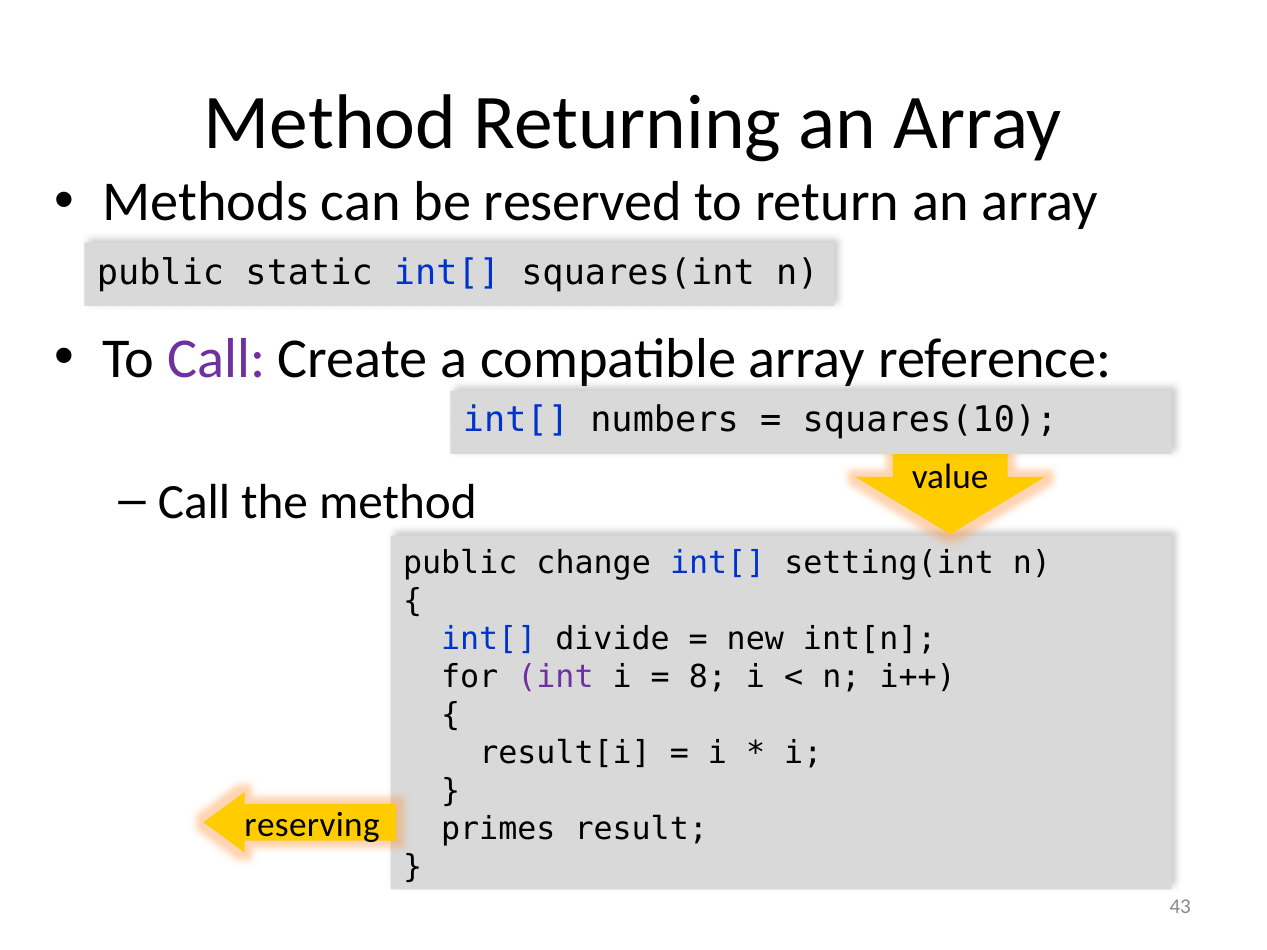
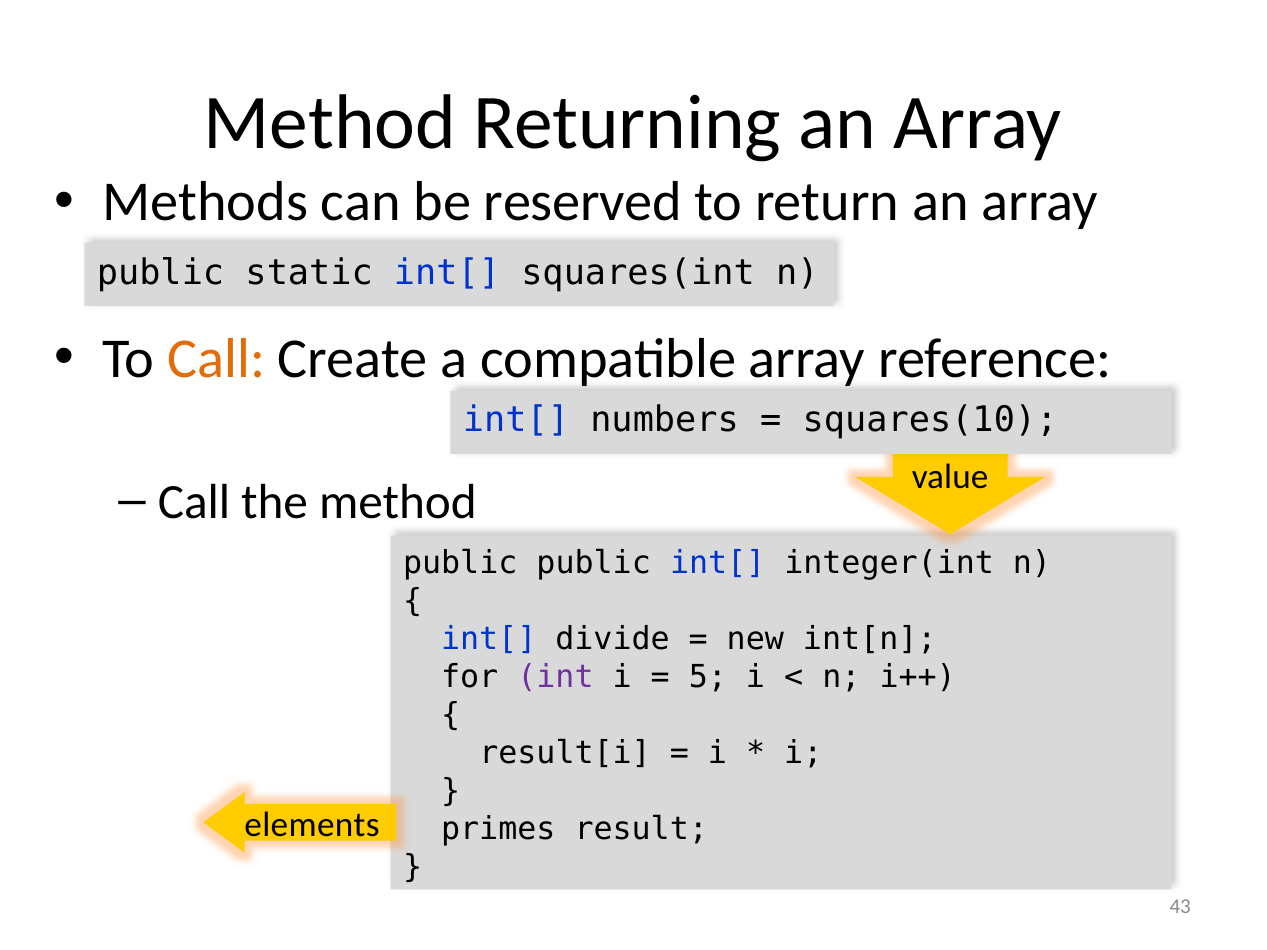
Call colour: purple -> orange (216, 359)
public change: change -> public (594, 563)
setting(int: setting(int -> integer(int (889, 563)
8: 8 -> 5 (708, 677)
reserving: reserving -> elements (312, 825)
